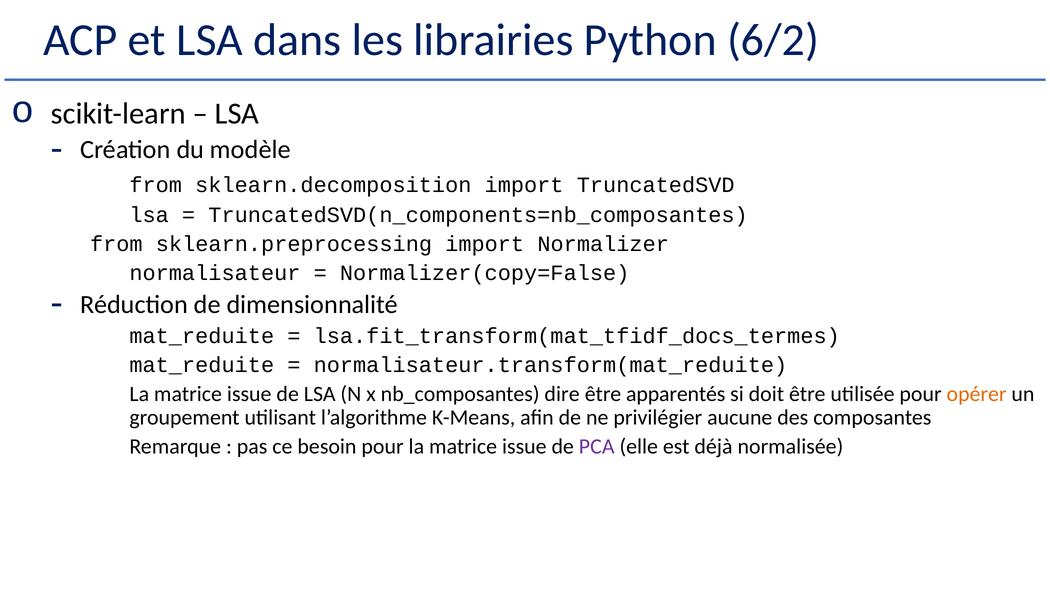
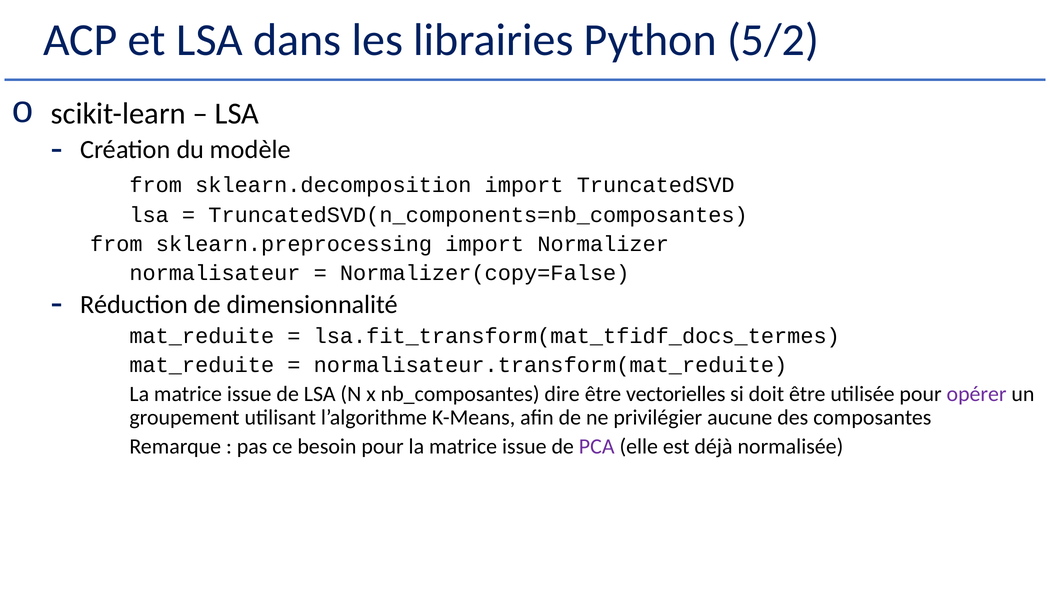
6/2: 6/2 -> 5/2 (773, 40)
apparentés: apparentés -> vectorielles (676, 394)
opérer colour: orange -> purple (977, 394)
